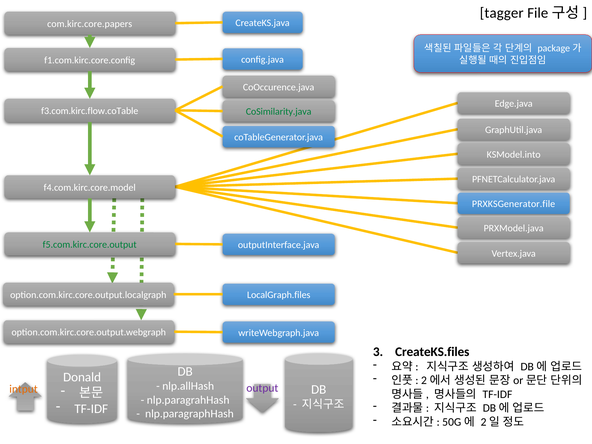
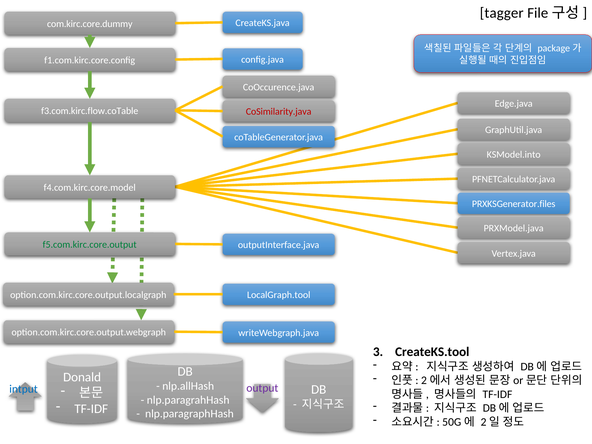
com.kirc.core.papers: com.kirc.core.papers -> com.kirc.core.dummy (90, 24)
CoSimilarity.java colour: green -> red (279, 112)
PRXKSGenerator.file: PRXKSGenerator.file -> PRXKSGenerator.files (514, 204)
LocalGraph.files: LocalGraph.files -> LocalGraph.tool (279, 295)
CreateKS.files: CreateKS.files -> CreateKS.tool (432, 352)
intput colour: orange -> blue (24, 389)
